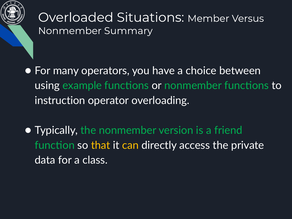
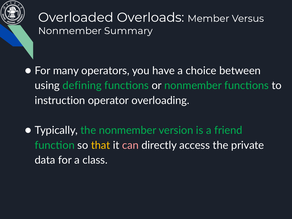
Situations: Situations -> Overloads (150, 17)
example: example -> defining (82, 86)
can colour: yellow -> pink (130, 145)
